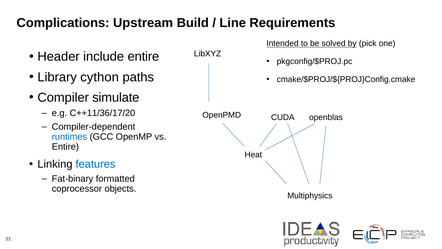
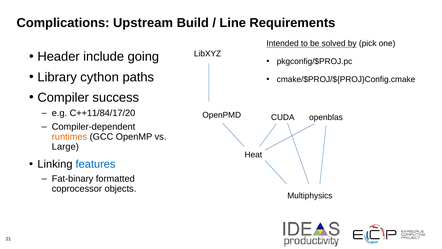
include entire: entire -> going (143, 57)
simulate: simulate -> success (116, 97)
C++11/36/17/20: C++11/36/17/20 -> C++11/84/17/20 (102, 113)
runtimes colour: blue -> orange (69, 137)
Entire: Entire -> Large (65, 147)
